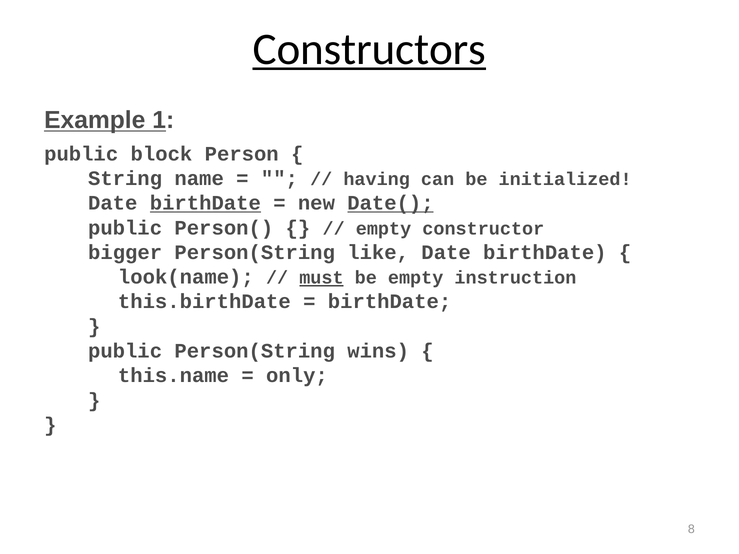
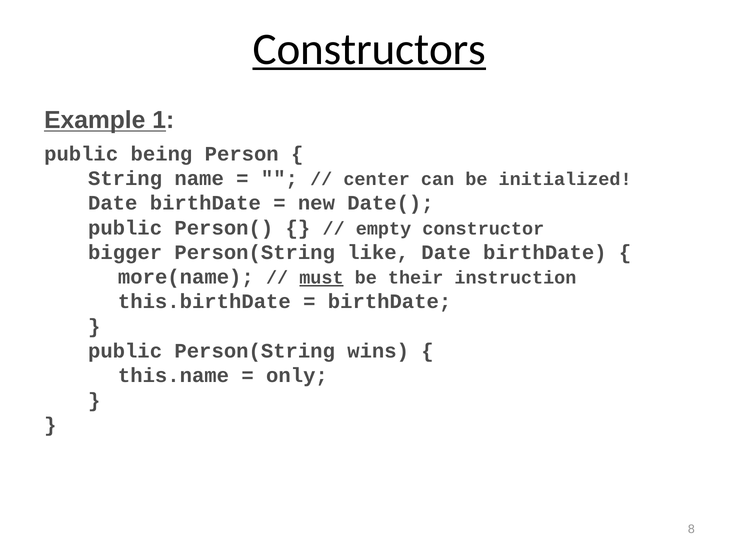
block: block -> being (161, 154)
having: having -> center (377, 179)
birthDate underline: present -> none (205, 203)
Date( underline: present -> none (390, 203)
look(name: look(name -> more(name (186, 277)
be empty: empty -> their (416, 278)
